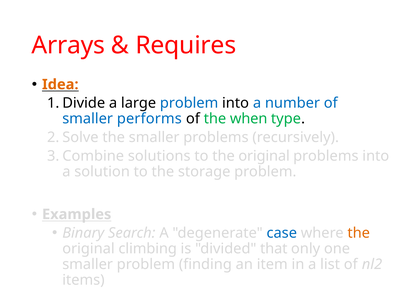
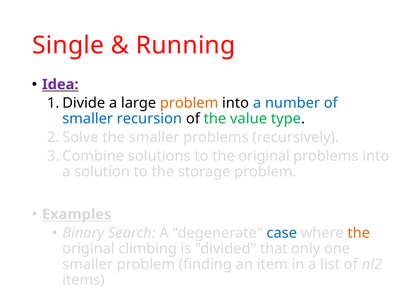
Arrays: Arrays -> Single (68, 45)
Requires: Requires -> Running (186, 45)
Idea colour: orange -> purple (60, 85)
problem colour: blue -> orange (189, 103)
performs: performs -> recursion (149, 119)
when: when -> value (249, 119)
